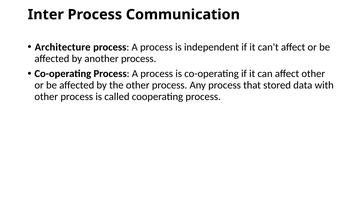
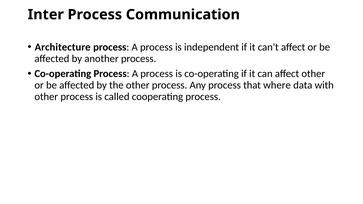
stored: stored -> where (277, 85)
